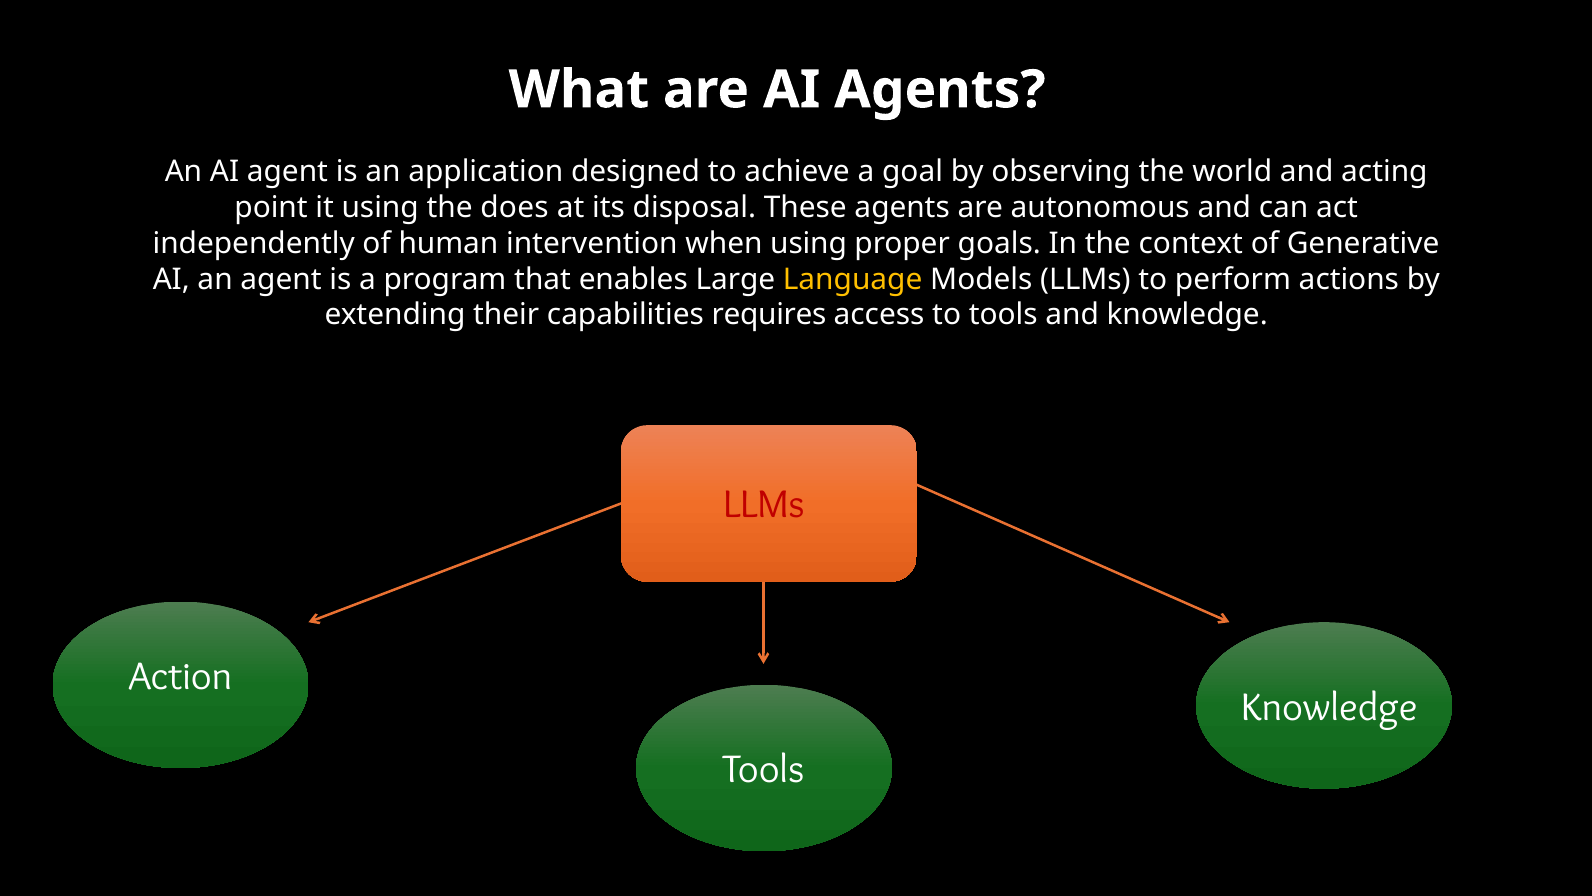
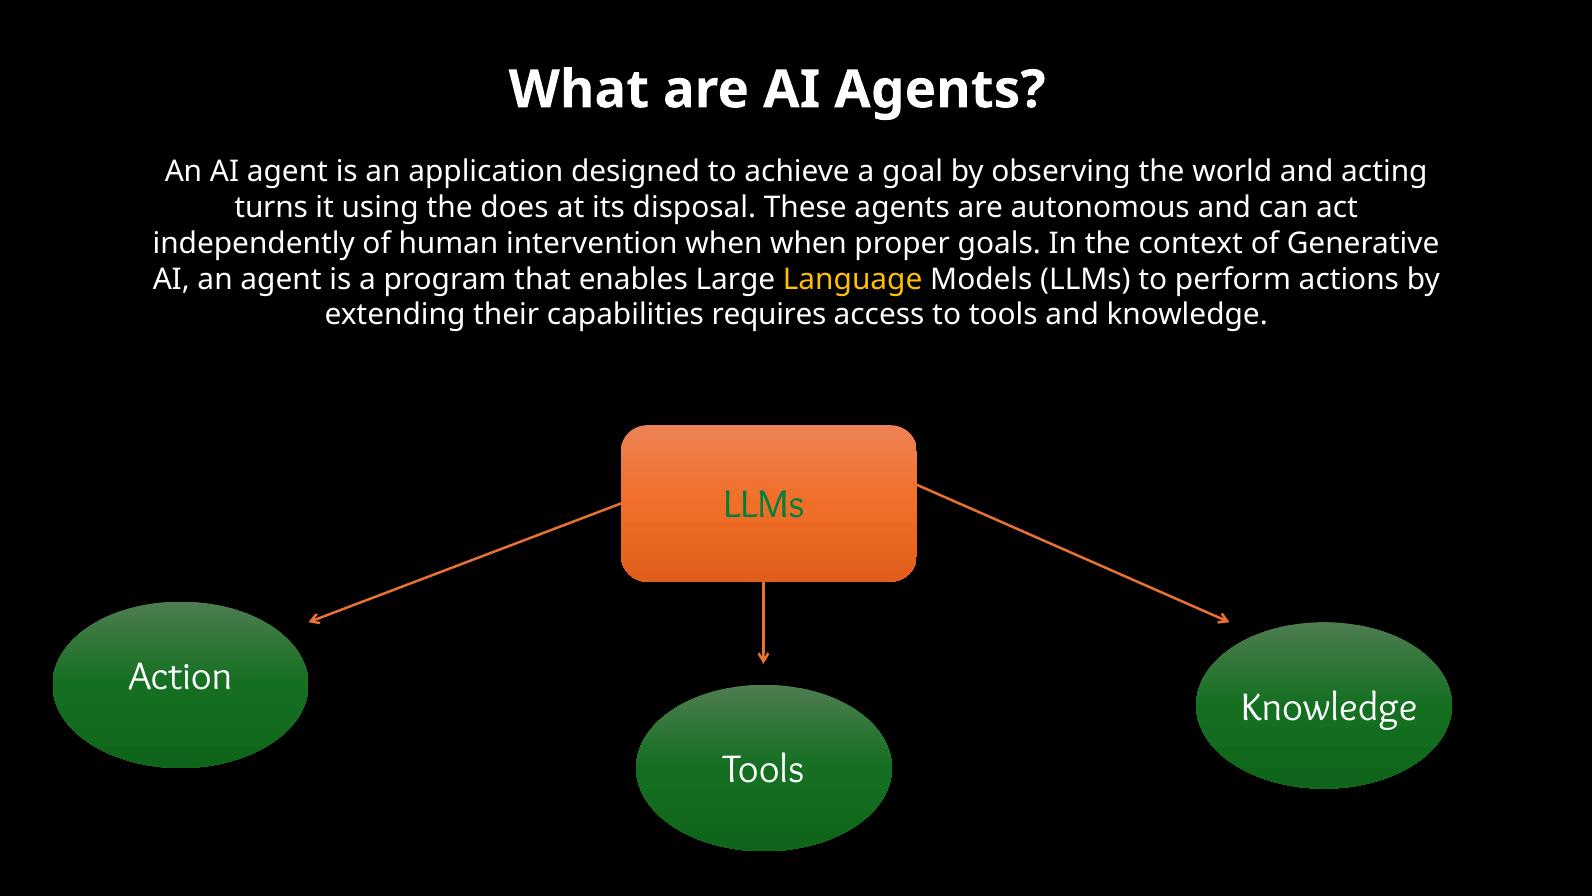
point: point -> turns (271, 207)
when using: using -> when (809, 243)
LLMs colour: red -> green (764, 504)
